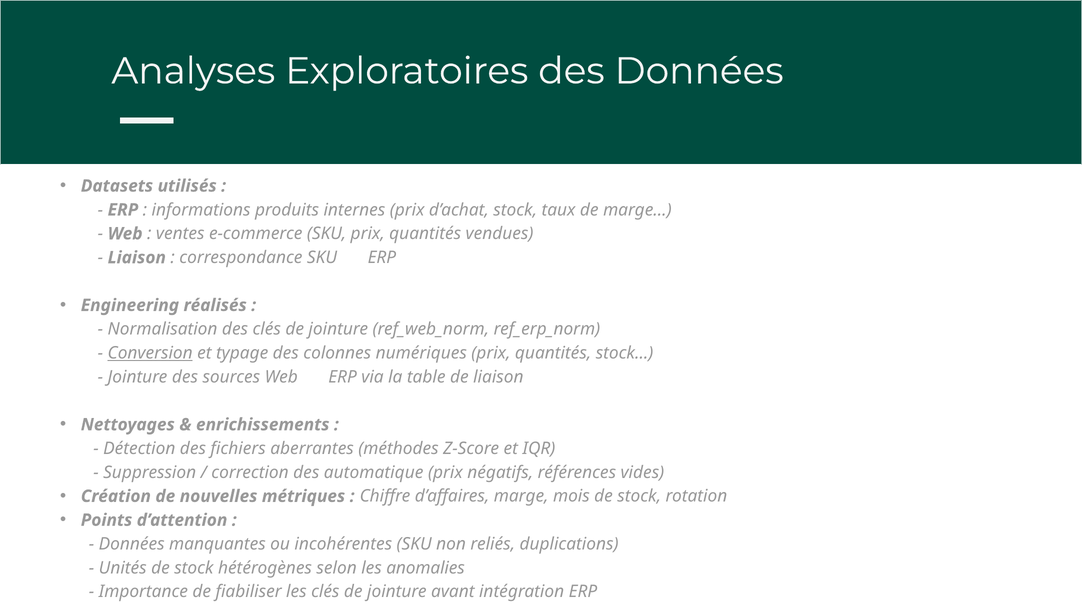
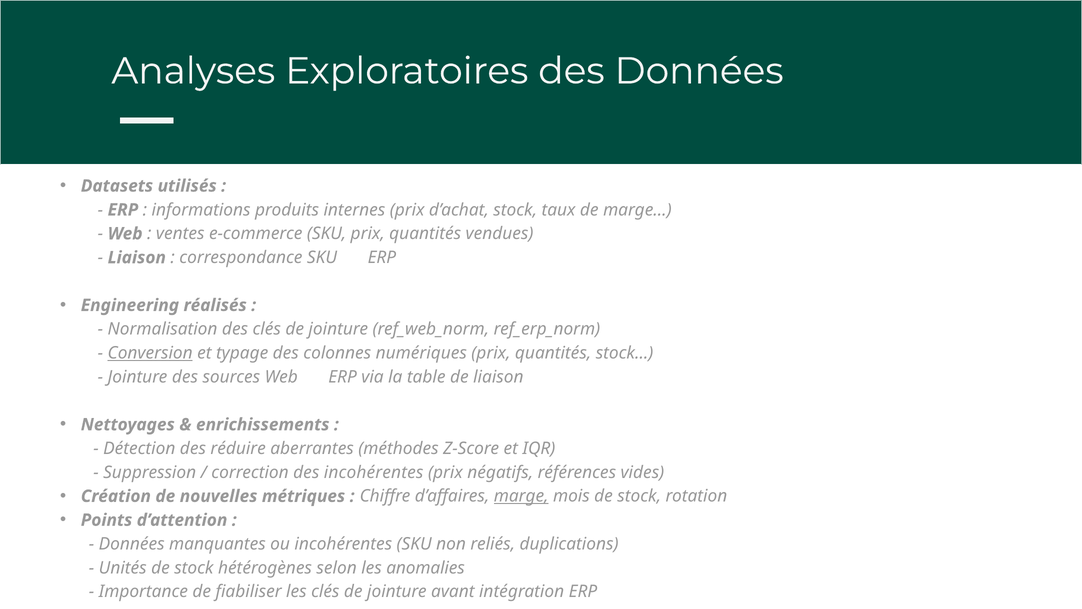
fichiers: fichiers -> réduire (238, 448)
des automatique: automatique -> incohérentes (374, 472)
marge underline: none -> present (521, 496)
